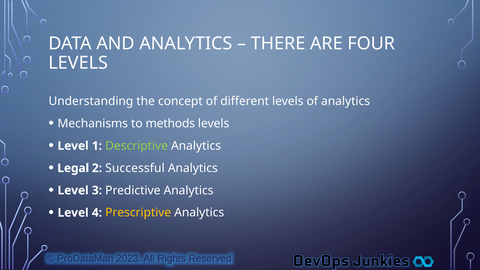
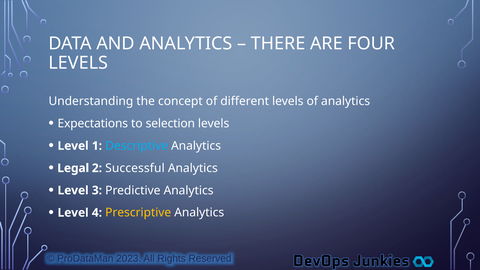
Mechanisms: Mechanisms -> Expectations (93, 124)
methods: methods -> selection (170, 124)
Descriptive colour: light green -> light blue (137, 146)
